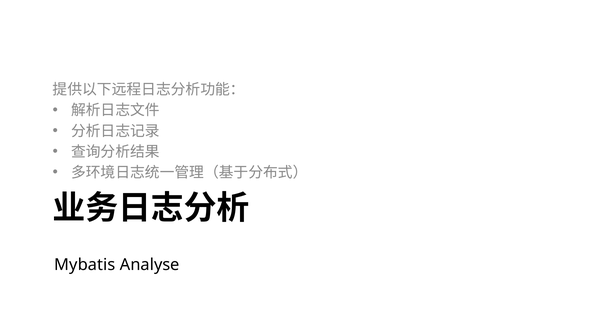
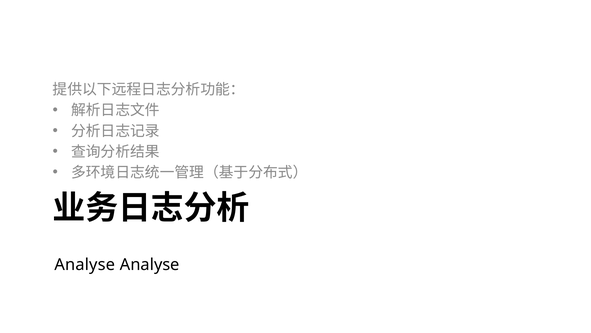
Mybatis: Mybatis -> Analyse (85, 264)
